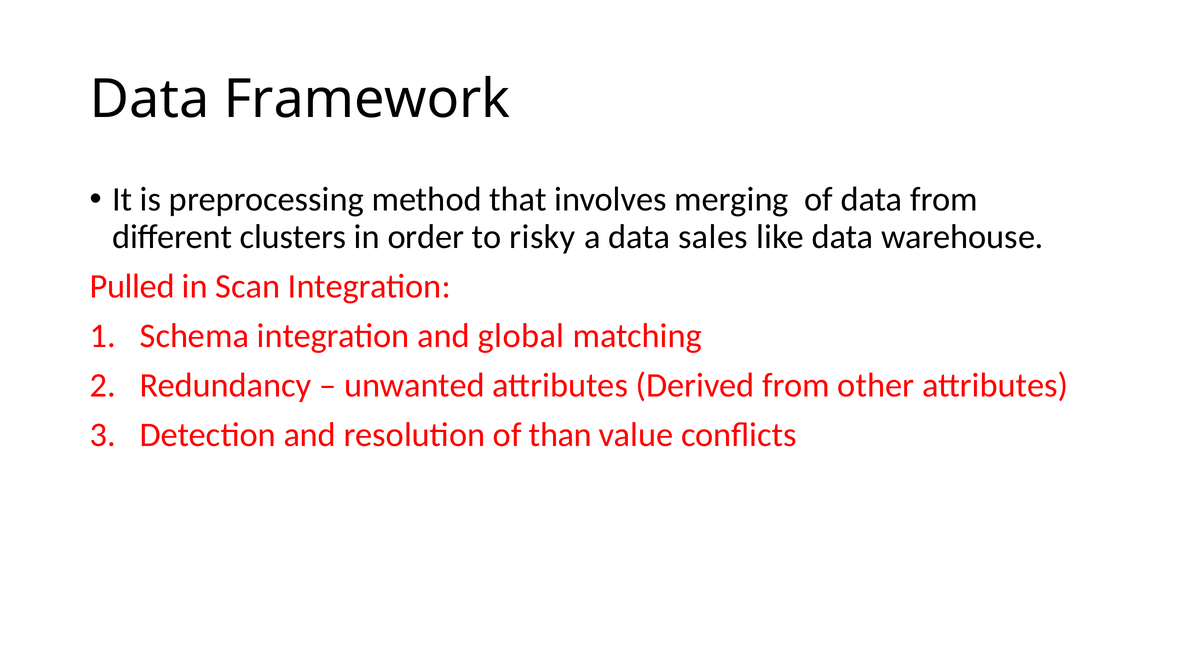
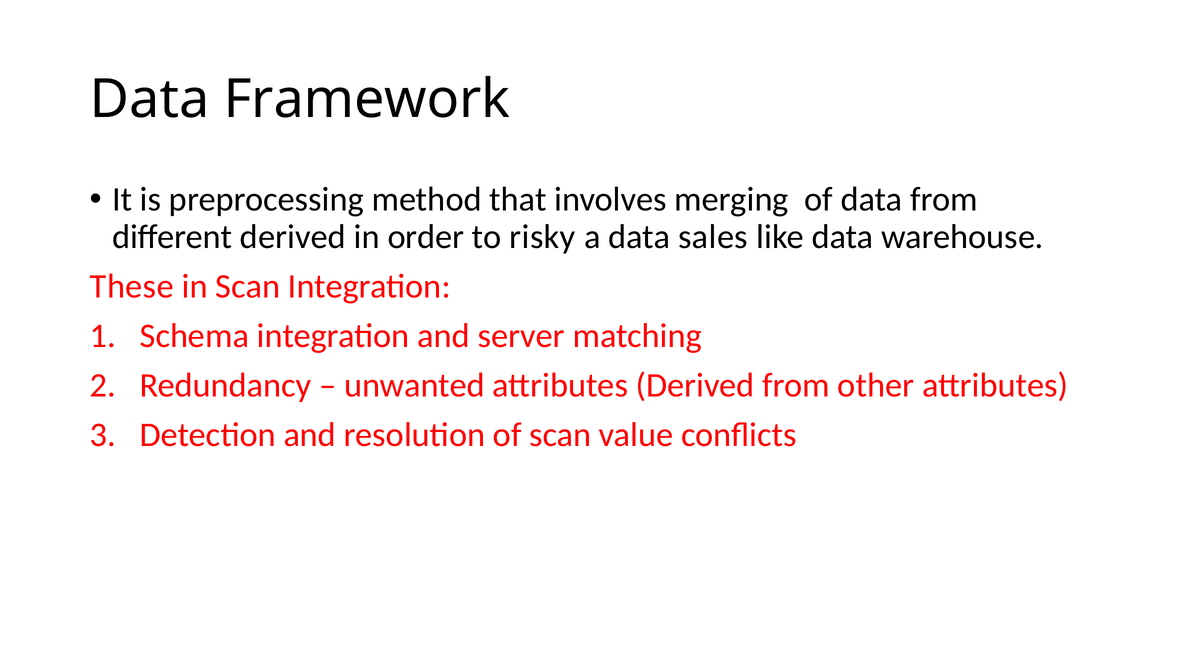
different clusters: clusters -> derived (293, 237)
Pulled: Pulled -> These (132, 286)
global: global -> server (521, 336)
of than: than -> scan (560, 435)
